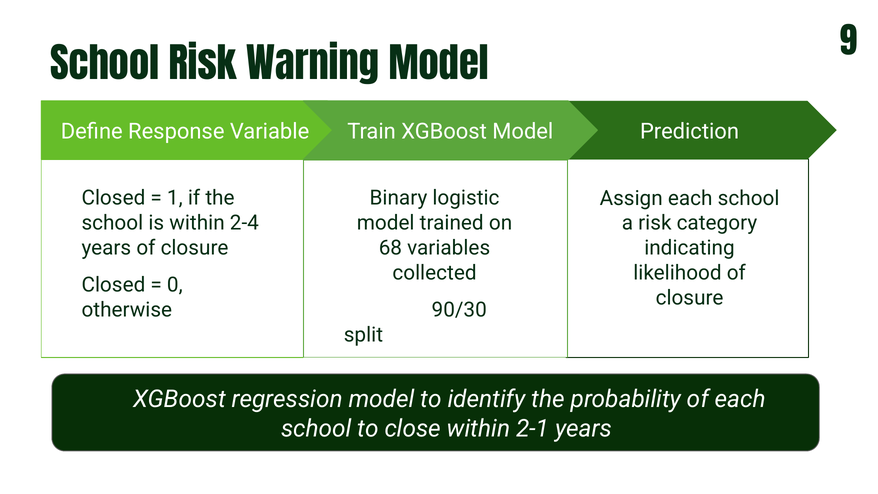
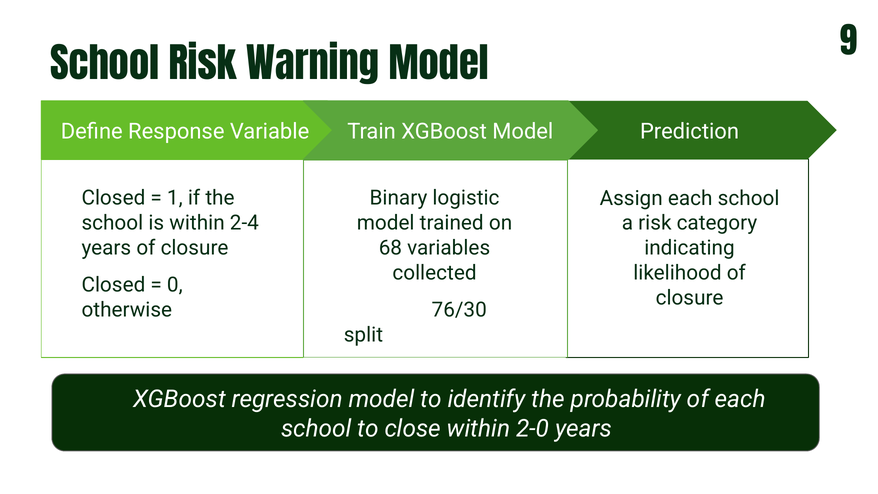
90/30: 90/30 -> 76/30 (459, 310)
2-1: 2-1 -> 2-0 (533, 428)
